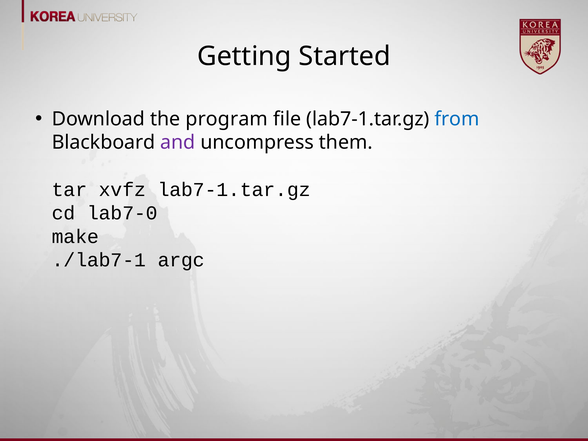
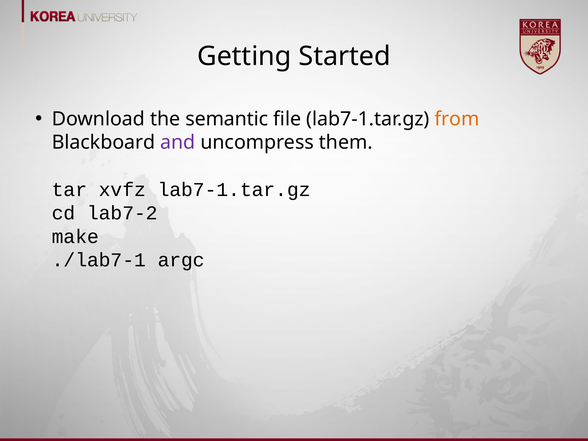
program: program -> semantic (227, 119)
from colour: blue -> orange (457, 119)
lab7-0: lab7-0 -> lab7-2 (122, 213)
